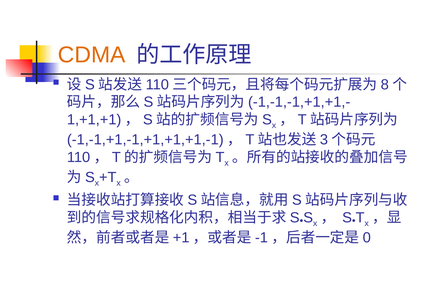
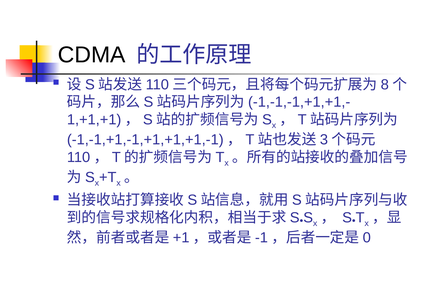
CDMA colour: orange -> black (92, 55)
